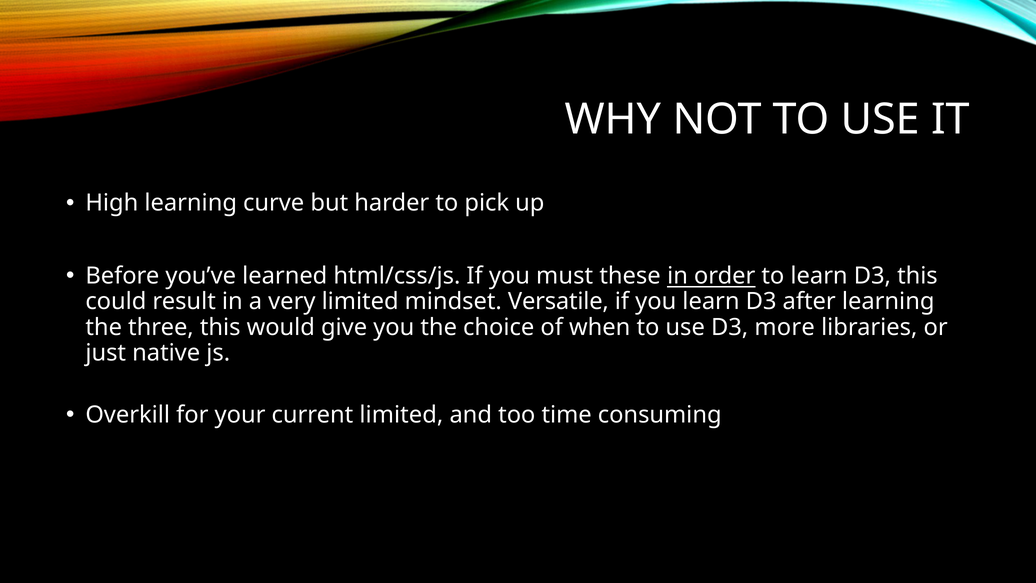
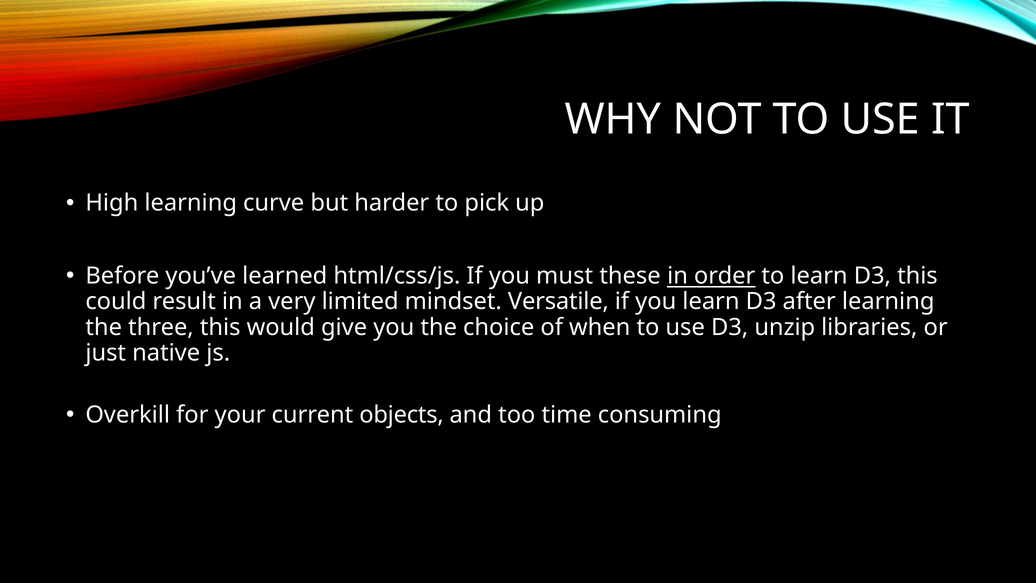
more: more -> unzip (785, 327)
current limited: limited -> objects (402, 415)
